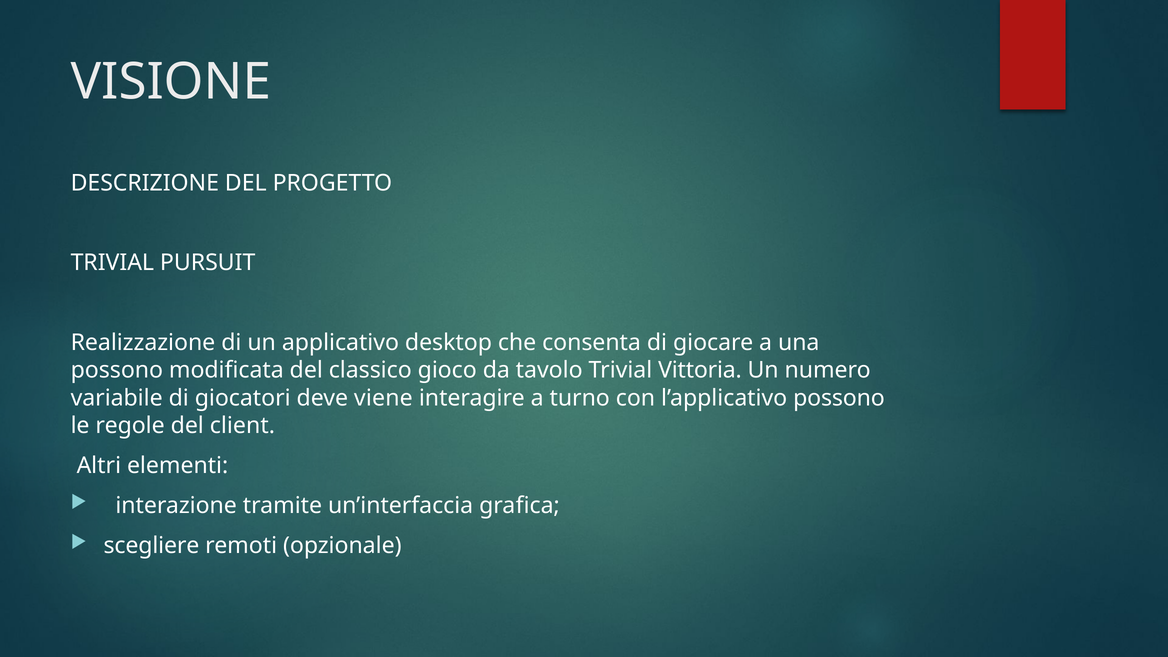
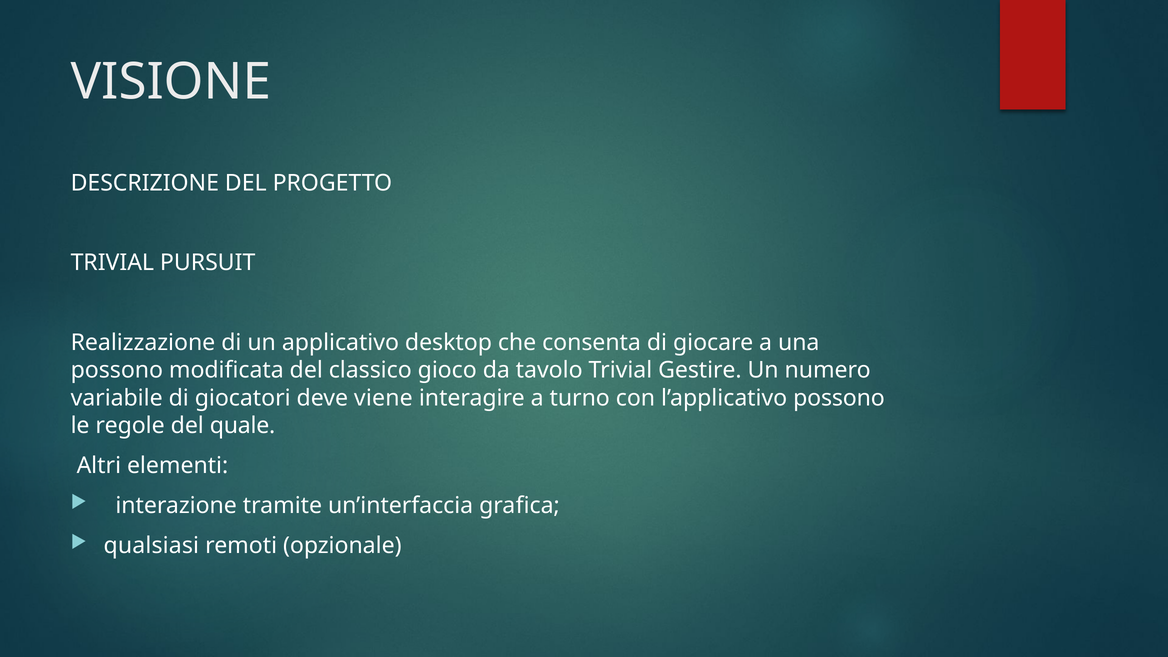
Vittoria: Vittoria -> Gestire (700, 370)
client: client -> quale (243, 426)
scegliere: scegliere -> qualsiasi (151, 545)
